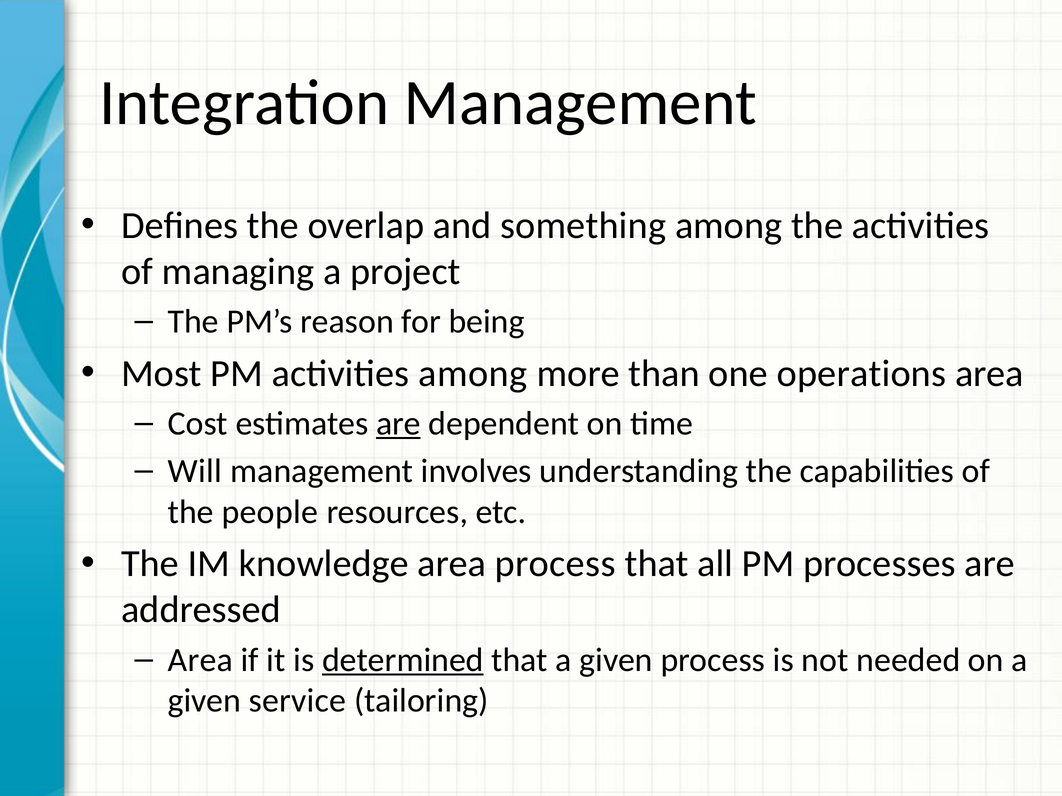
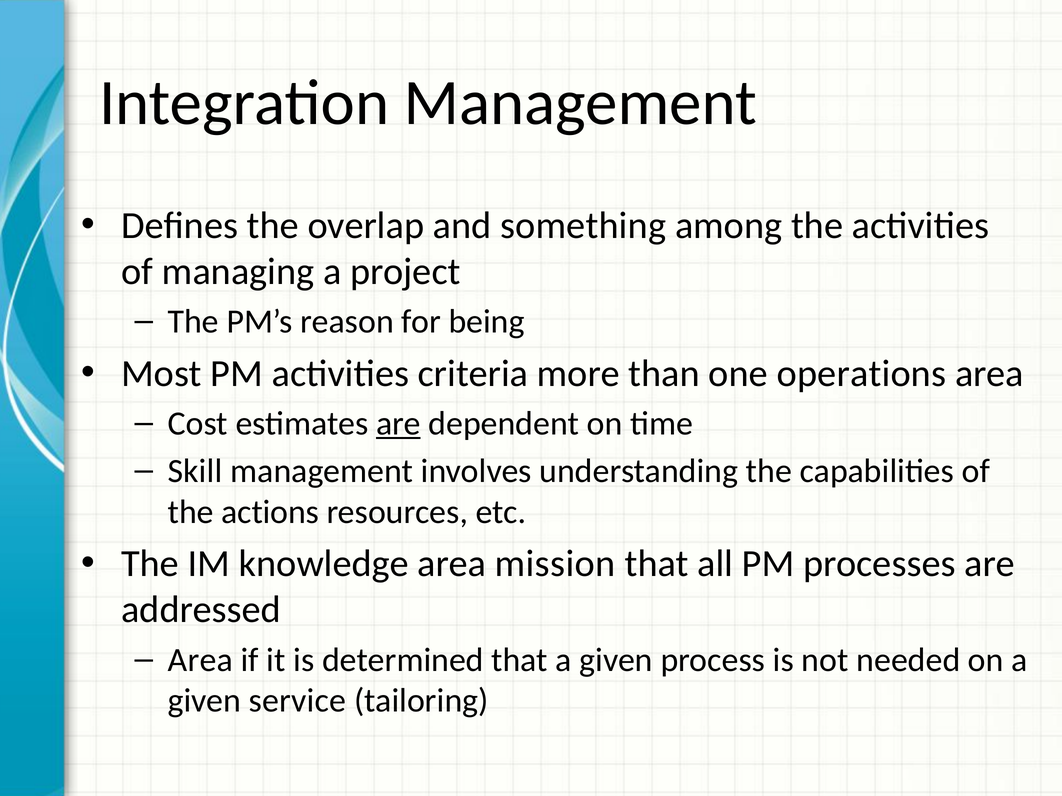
activities among: among -> criteria (473, 374)
Will: Will -> Skill (195, 472)
people: people -> actions (270, 512)
area process: process -> mission (555, 564)
determined underline: present -> none (403, 660)
